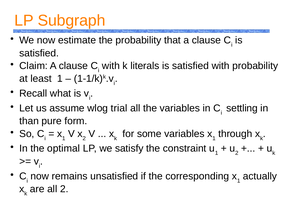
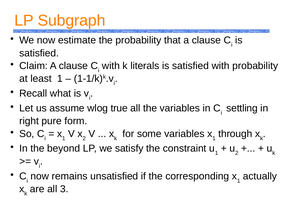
trial: trial -> true (119, 109)
than: than -> right (29, 122)
optimal: optimal -> beyond (64, 149)
all 2: 2 -> 3 (64, 190)
